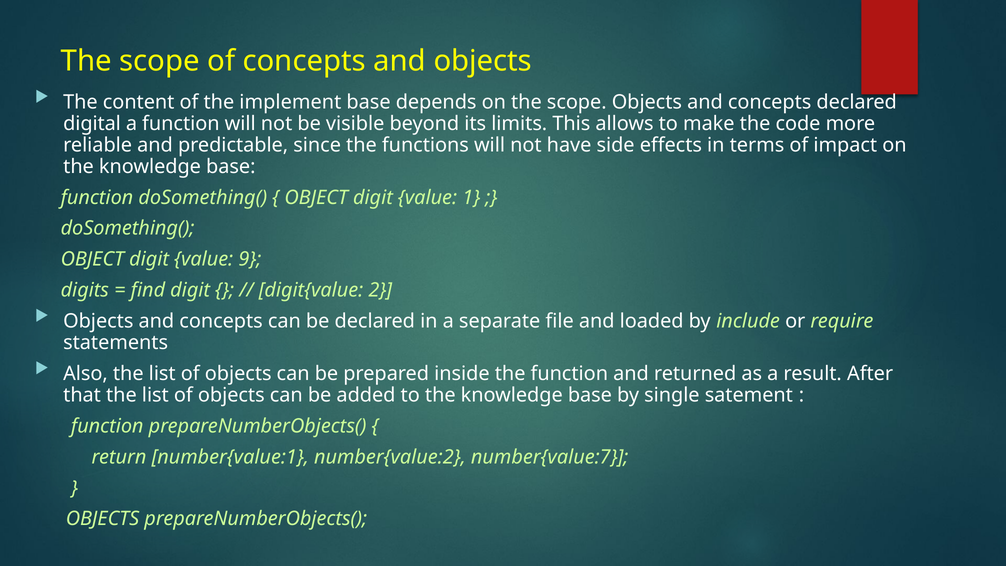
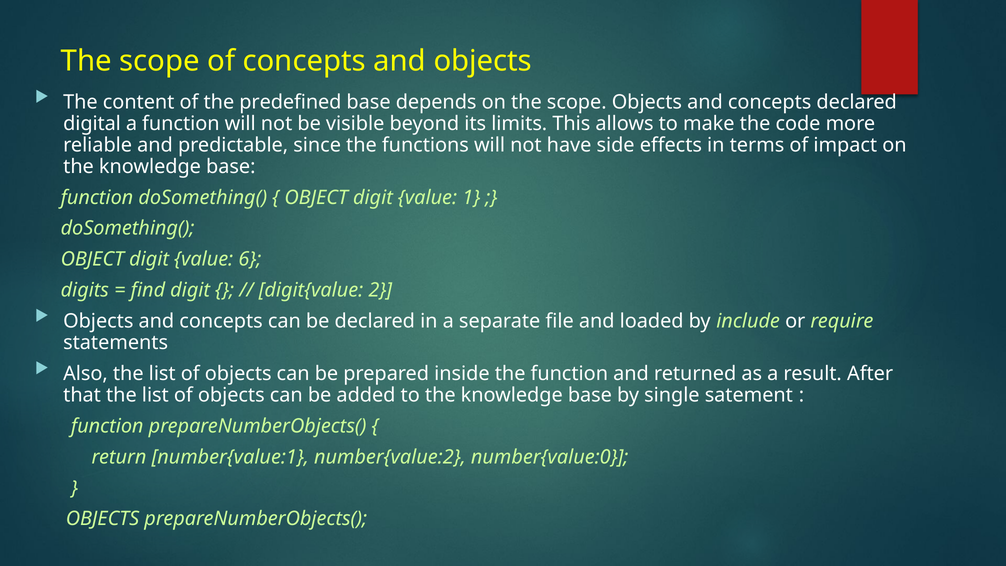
implement: implement -> predefined (290, 102)
9: 9 -> 6 (250, 259)
number{value:7: number{value:7 -> number{value:0 (550, 457)
